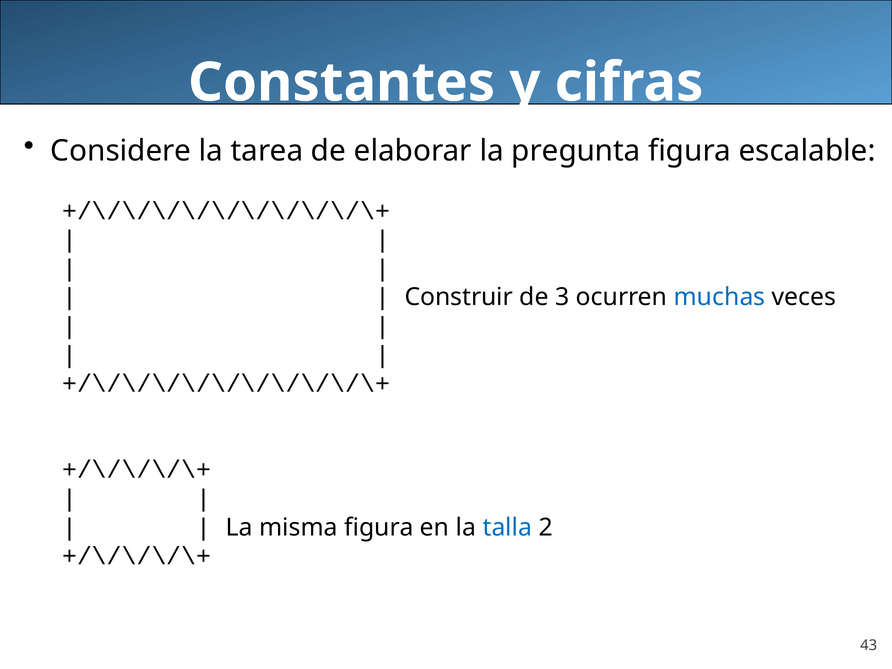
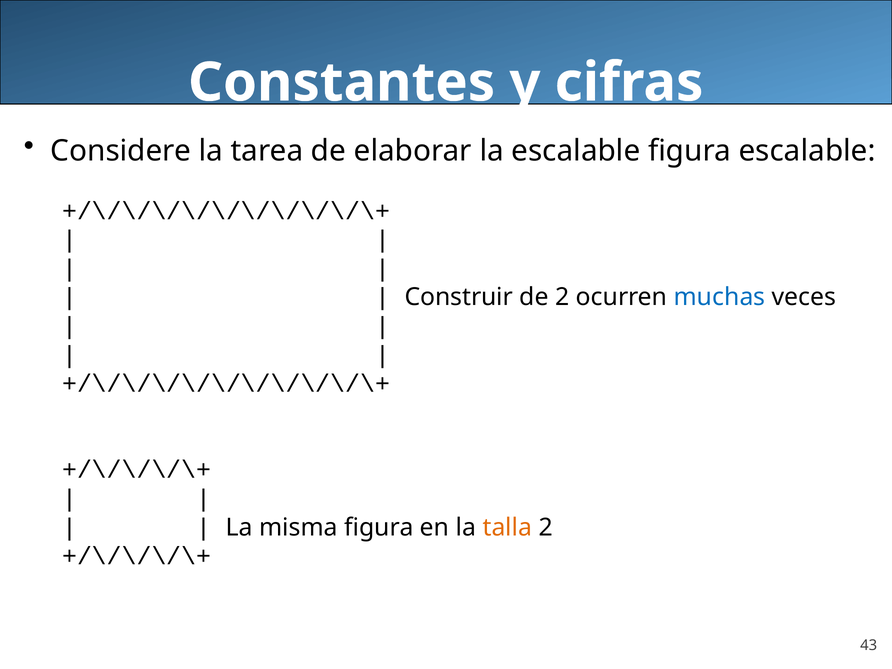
la pregunta: pregunta -> escalable (576, 151)
de 3: 3 -> 2 (562, 297)
talla colour: blue -> orange (507, 527)
